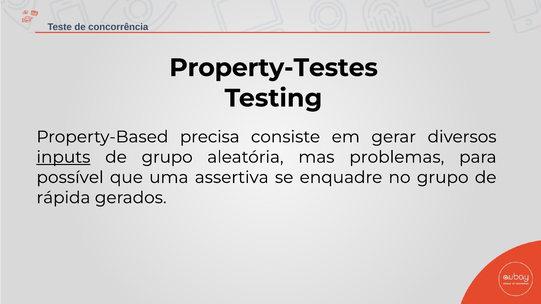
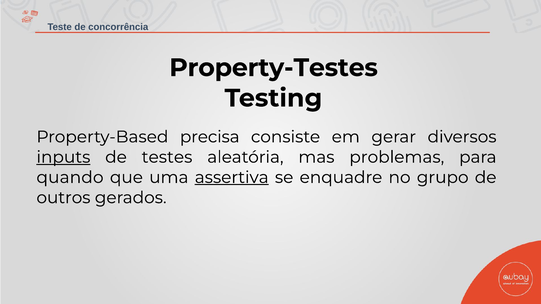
de grupo: grupo -> testes (167, 157)
possível: possível -> quando (70, 178)
assertiva underline: none -> present (232, 178)
rápida: rápida -> outros (63, 198)
